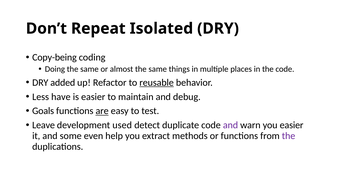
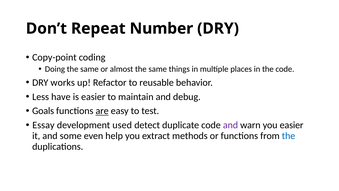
Isolated: Isolated -> Number (161, 28)
Copy-being: Copy-being -> Copy-point (54, 57)
added: added -> works (63, 82)
reusable underline: present -> none (157, 82)
Leave: Leave -> Essay (43, 125)
the colour: purple -> blue (289, 136)
